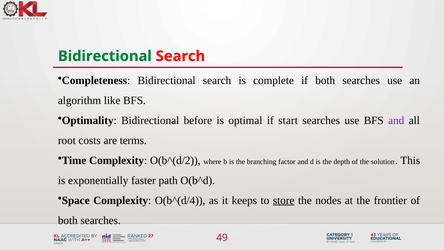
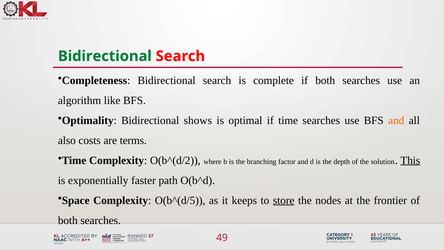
before: before -> shows (198, 120)
if start: start -> time (288, 120)
and colour: purple -> orange (396, 120)
root: root -> also (67, 140)
This underline: none -> present (410, 160)
O(b^(d/4: O(b^(d/4 -> O(b^(d/5 (180, 200)
